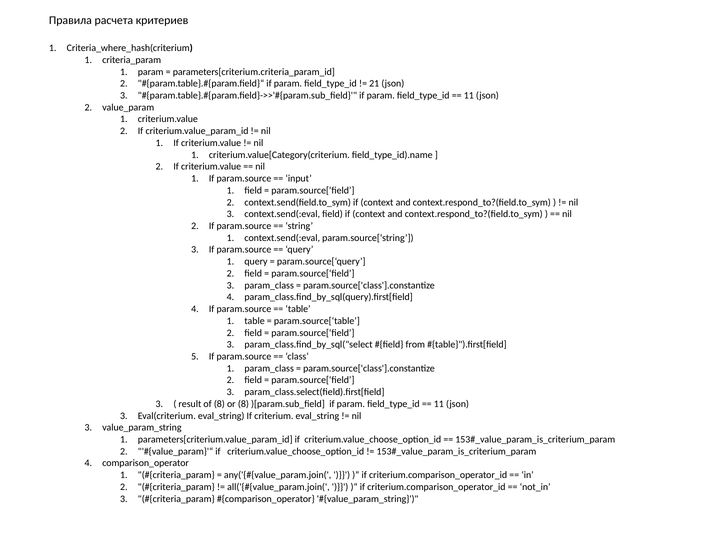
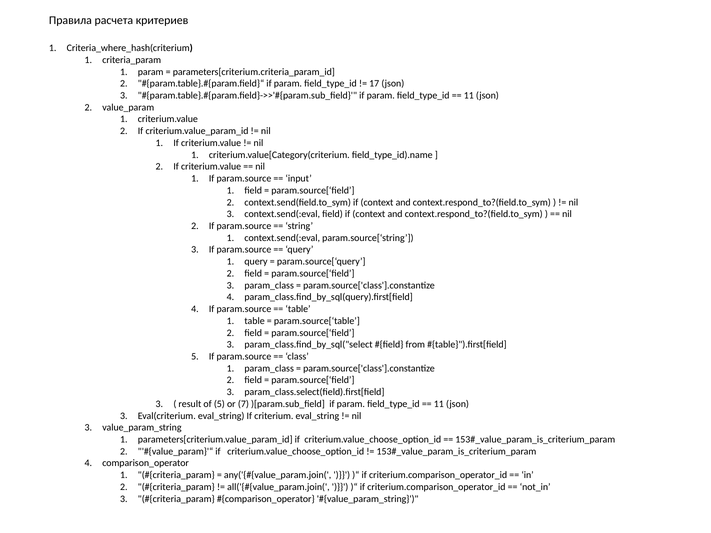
21: 21 -> 17 (374, 84)
of 8: 8 -> 5 (219, 404)
or 8: 8 -> 7 (243, 404)
